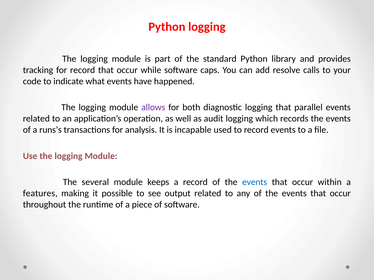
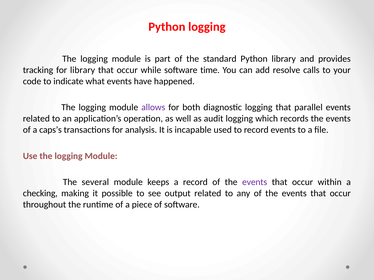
for record: record -> library (83, 70)
caps: caps -> time (210, 70)
runs’s: runs’s -> caps’s (51, 130)
events colour: blue -> purple (255, 182)
features: features -> checking (40, 194)
